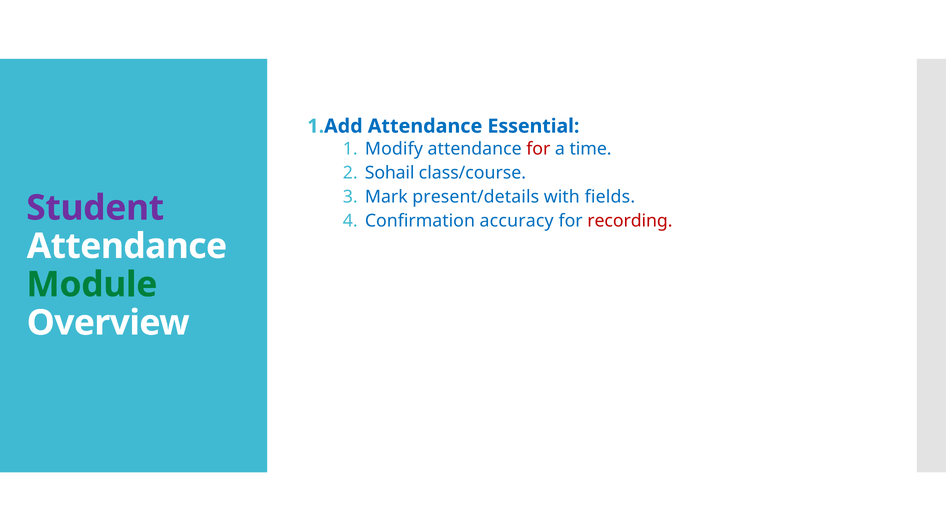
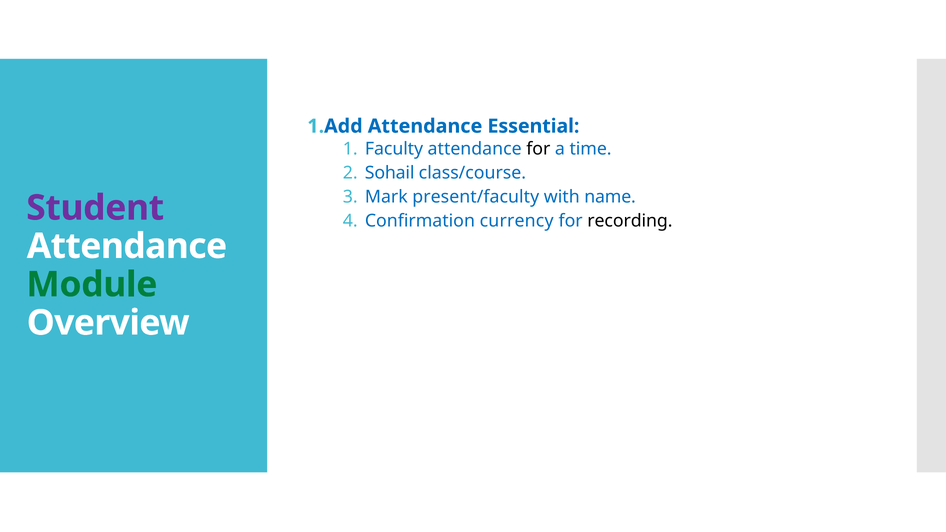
Modify: Modify -> Faculty (394, 149)
for colour: red -> black (538, 149)
present/details: present/details -> present/faculty (476, 197)
fields: fields -> name (610, 197)
accuracy: accuracy -> currency (517, 221)
recording colour: red -> black (630, 221)
